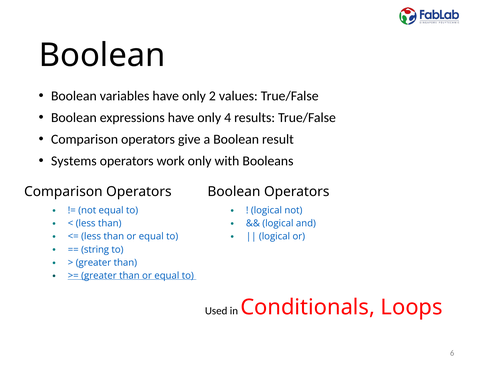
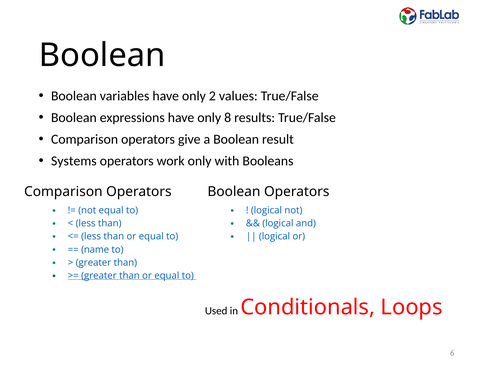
4: 4 -> 8 (228, 117)
string: string -> name (95, 249)
